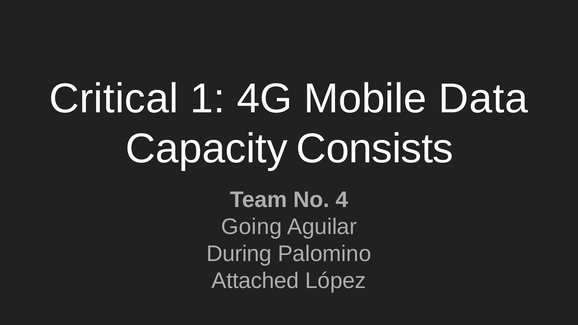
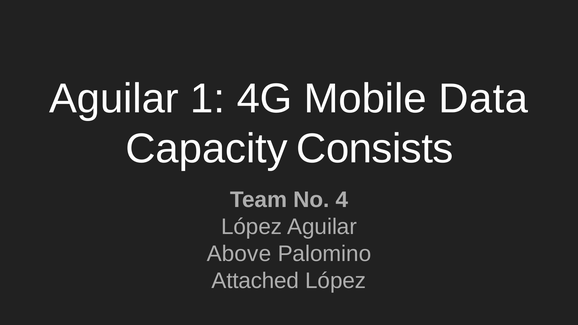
Critical: Critical -> Aguilar (114, 99)
Going: Going -> López (252, 227)
During: During -> Above (239, 254)
